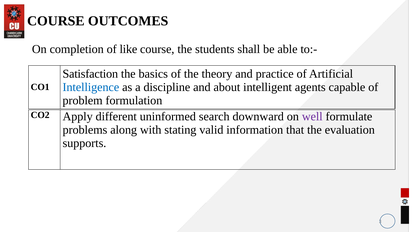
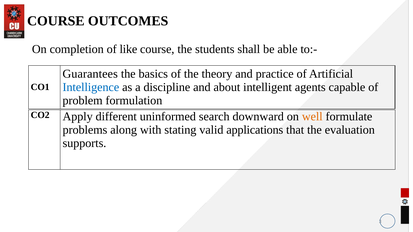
Satisfaction: Satisfaction -> Guarantees (90, 74)
well colour: purple -> orange (312, 117)
information: information -> applications (255, 130)
